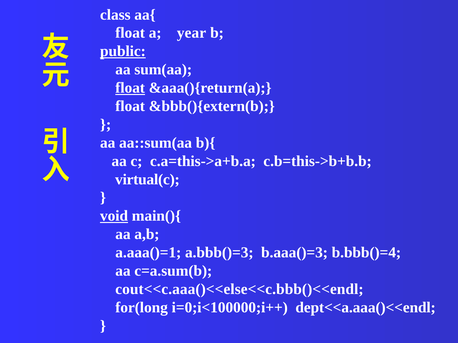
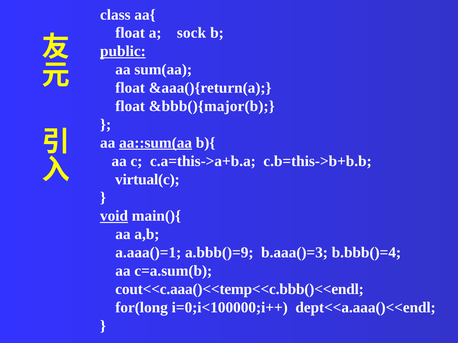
year: year -> sock (191, 33)
float underline: present -> none (130, 88)
&bbb(){extern(b: &bbb(){extern(b -> &bbb(){major(b (212, 106)
aa::sum(aa underline: none -> present (156, 143)
a.bbb()=3: a.bbb()=3 -> a.bbb()=9 (219, 253)
cout<<c.aaa()<<else<<c.bbb()<<endl: cout<<c.aaa()<<else<<c.bbb()<<endl -> cout<<c.aaa()<<temp<<c.bbb()<<endl (240, 289)
